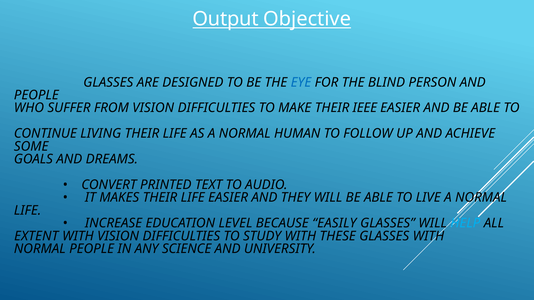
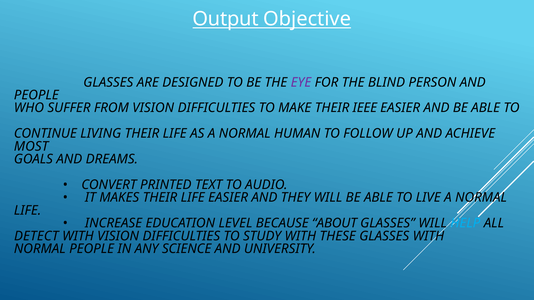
EYE colour: blue -> purple (301, 82)
SOME: SOME -> MOST (31, 147)
EASILY: EASILY -> ABOUT (334, 223)
EXTENT: EXTENT -> DETECT (36, 236)
